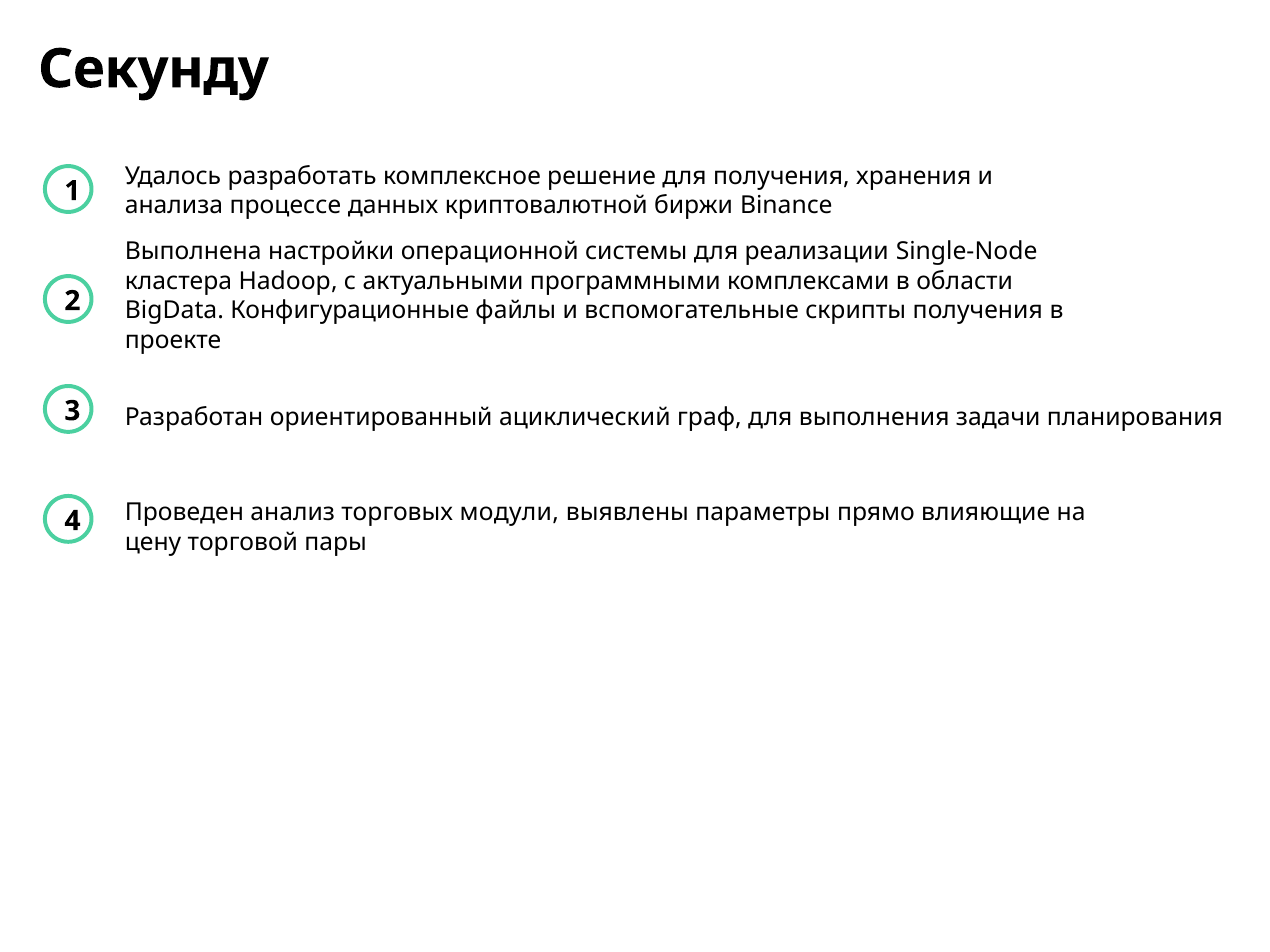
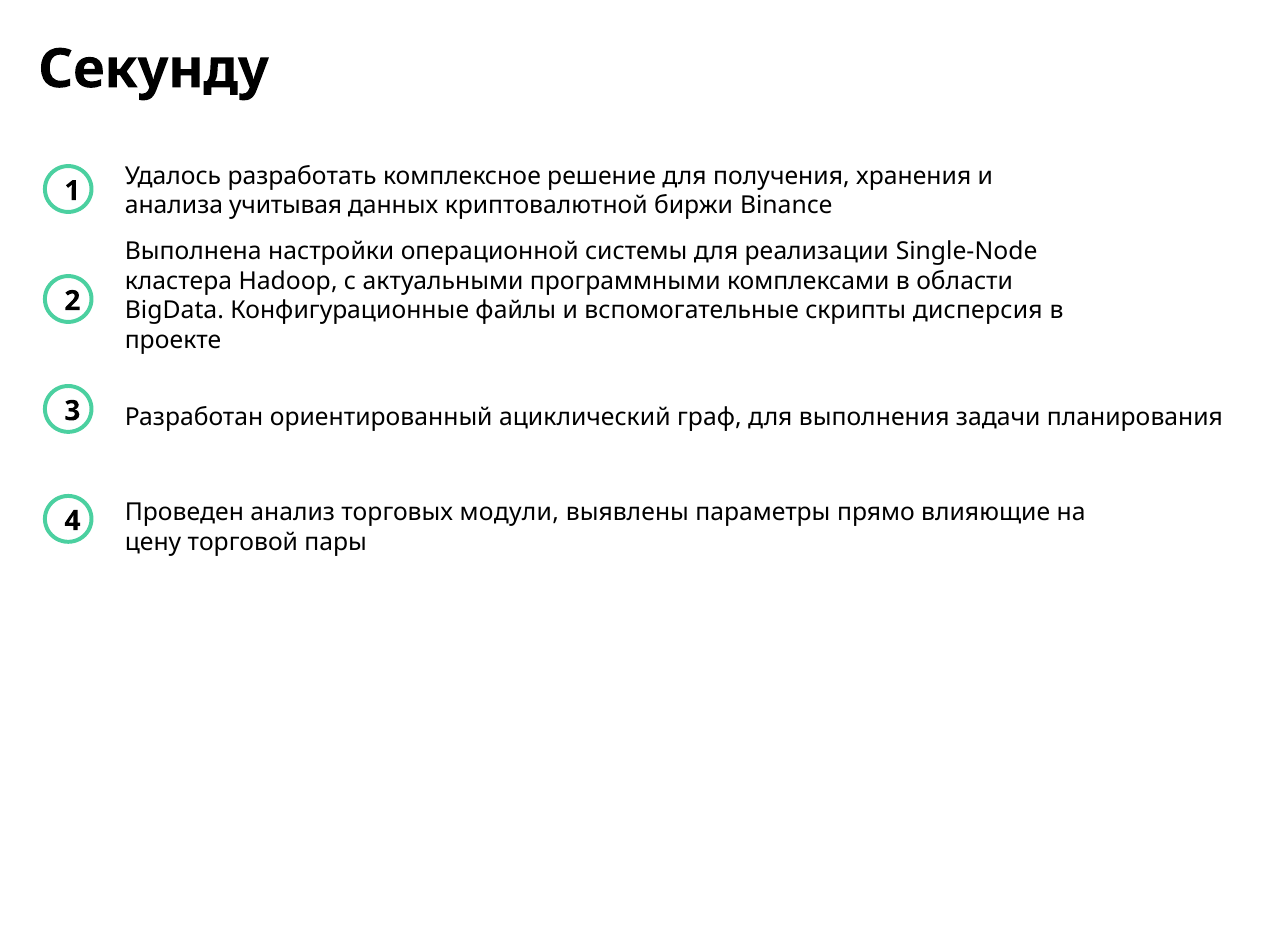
процессе: процессе -> учитывая (286, 206)
скрипты получения: получения -> дисперсия (978, 311)
